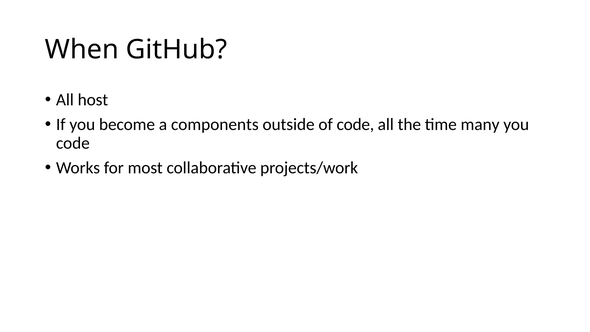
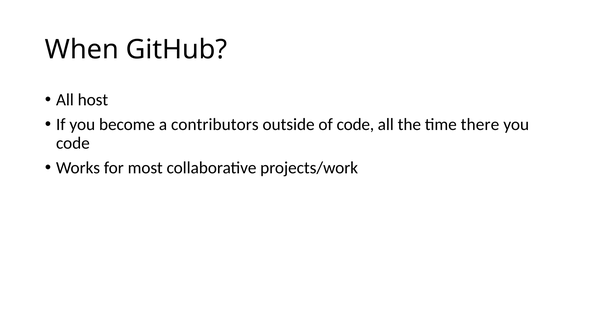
components: components -> contributors (215, 124)
many: many -> there (480, 124)
